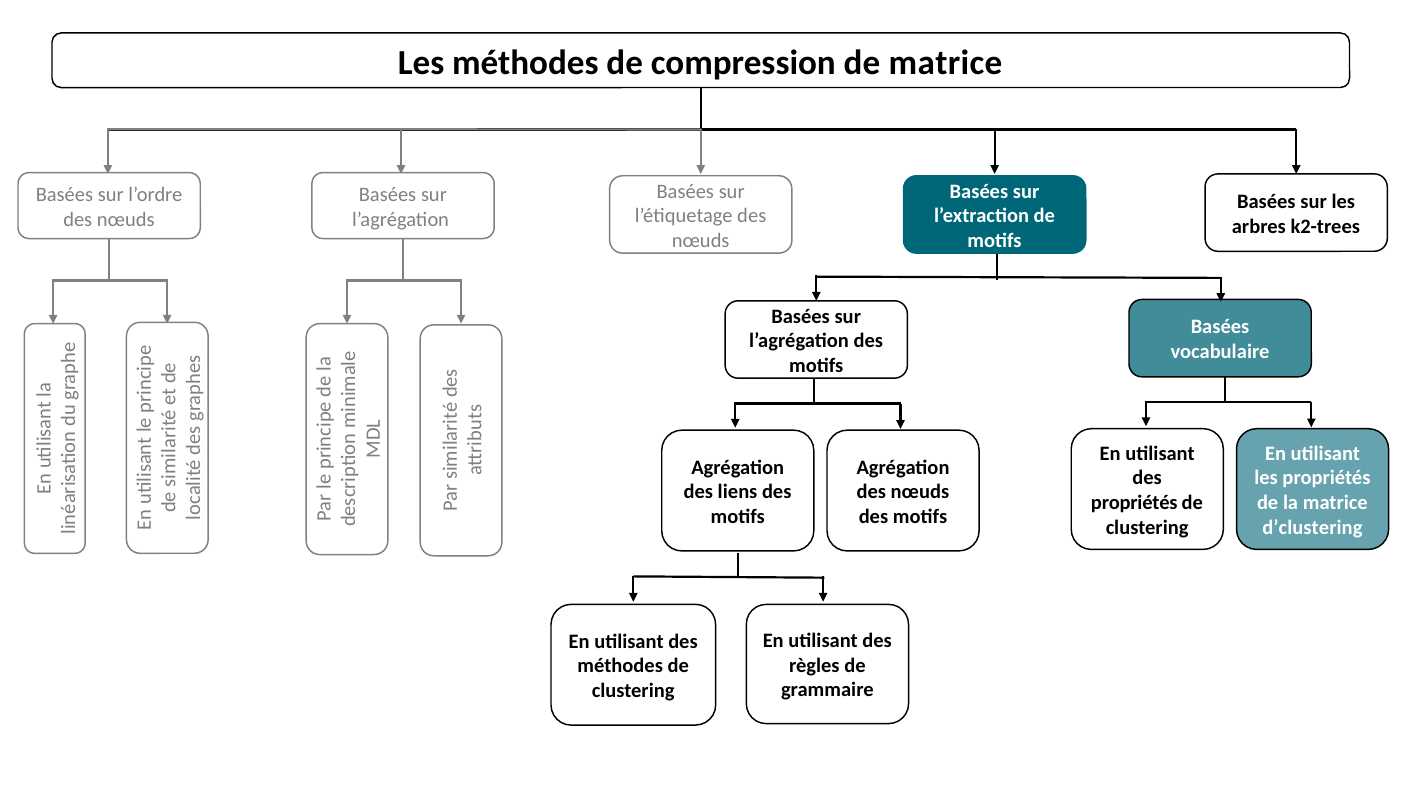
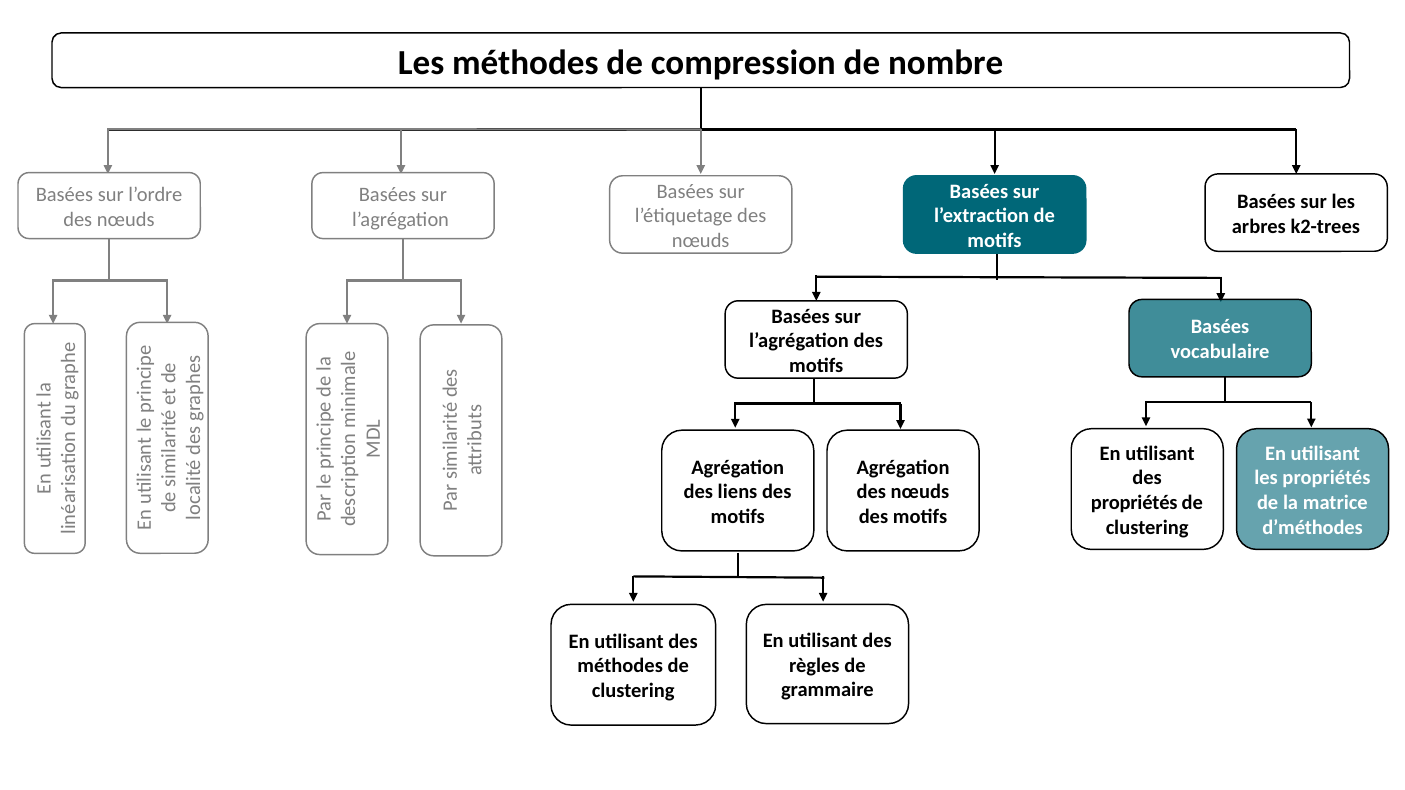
de matrice: matrice -> nombre (946, 63)
d’clustering: d’clustering -> d’méthodes (1313, 528)
